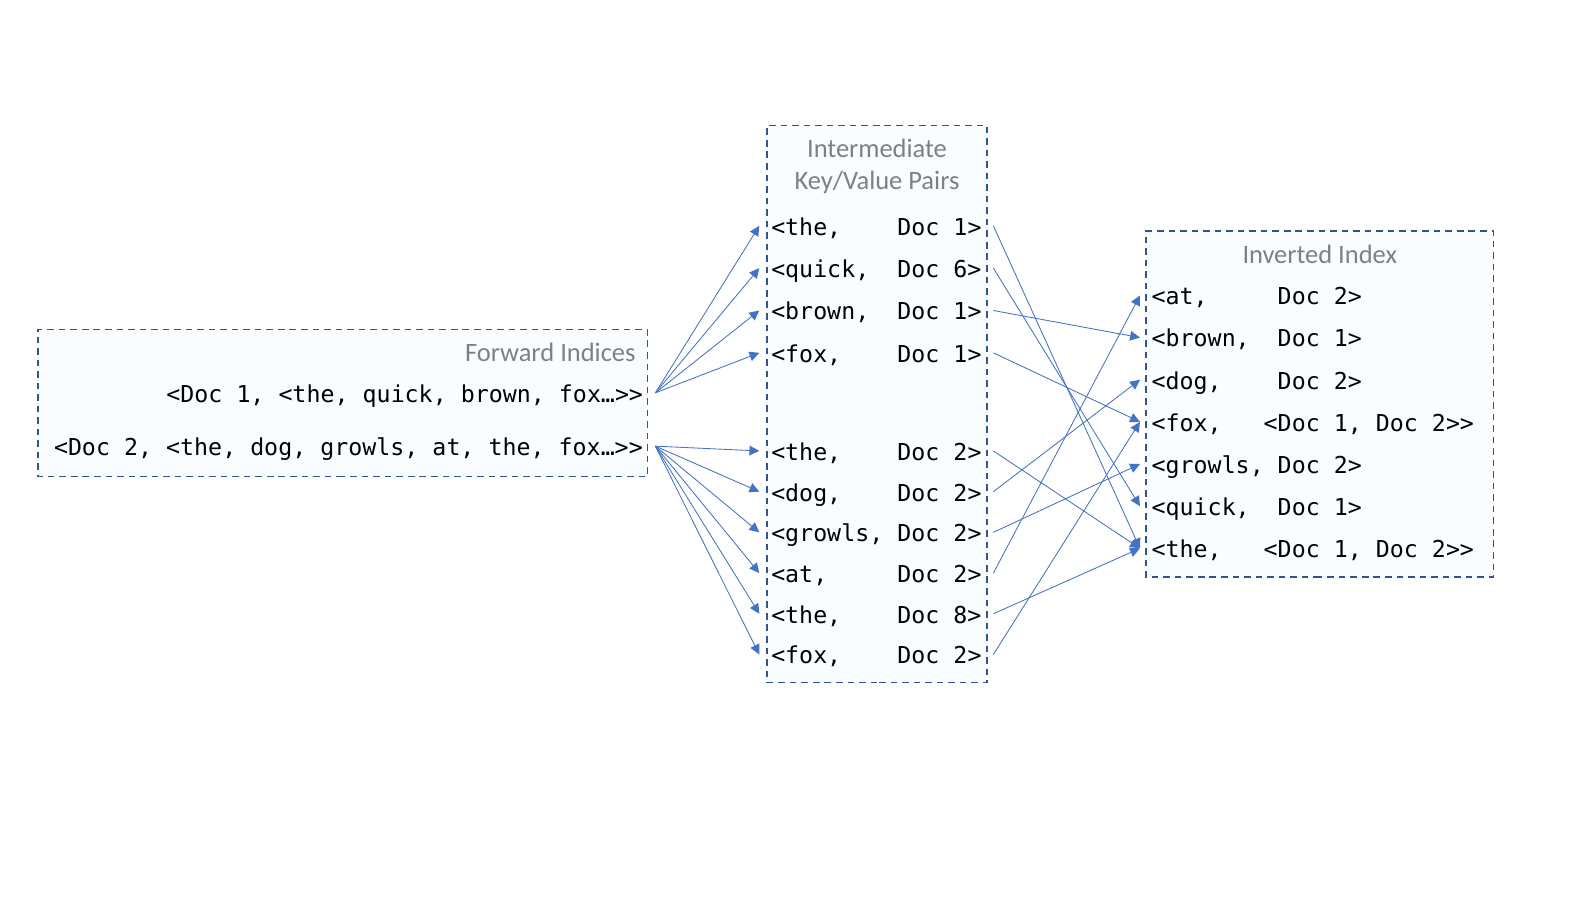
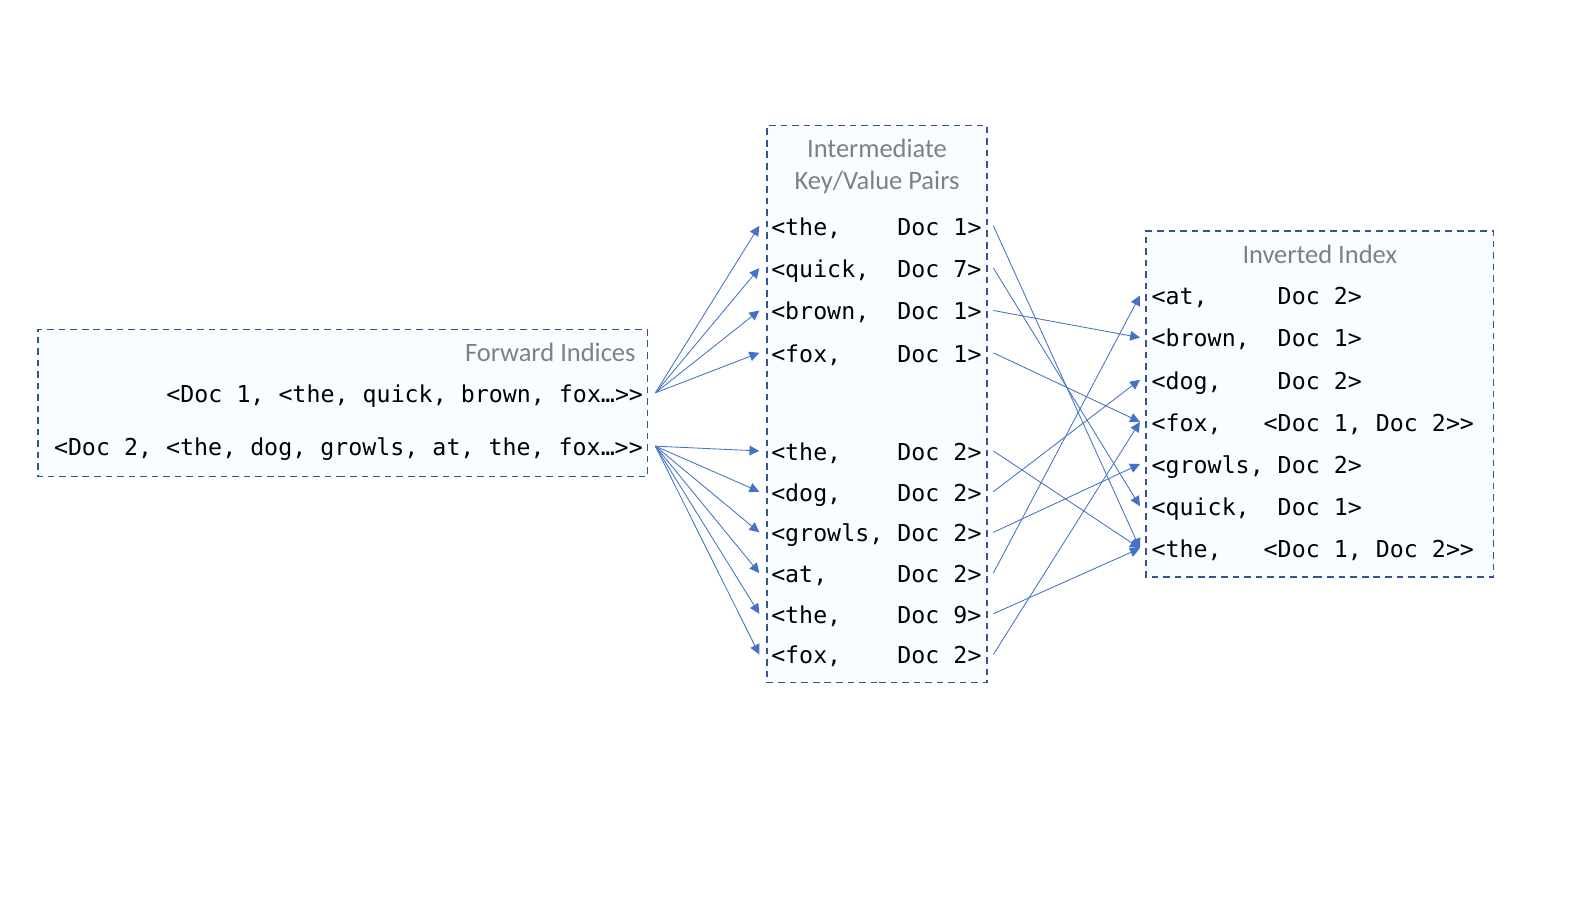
6>: 6> -> 7> (967, 270)
8>: 8> -> 9> (967, 615)
